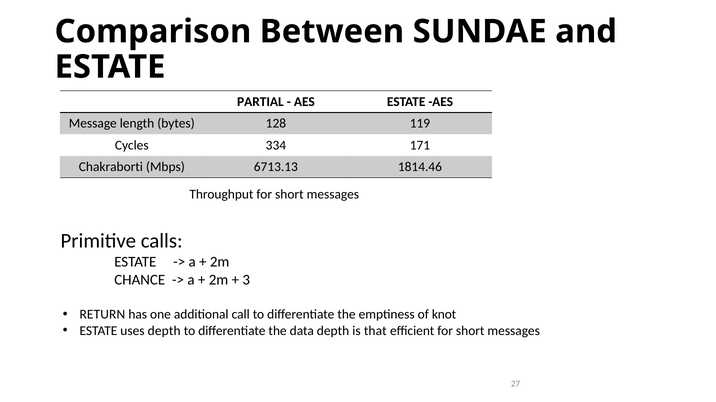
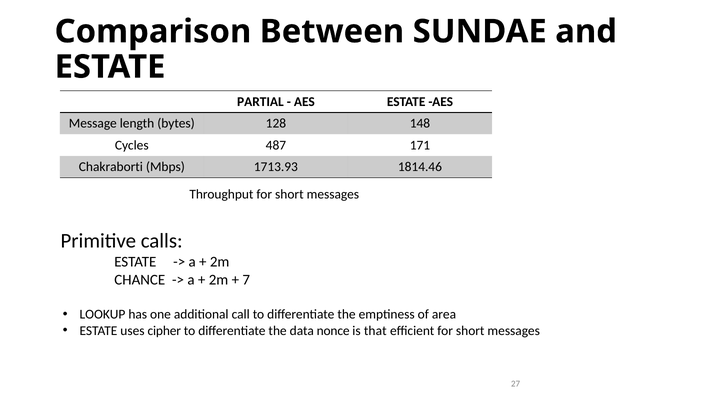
119: 119 -> 148 (420, 124)
334: 334 -> 487 (276, 145)
6713.13: 6713.13 -> 1713.93 (276, 167)
3: 3 -> 7 (246, 280)
RETURN: RETURN -> LOOKUP (102, 315)
knot: knot -> area (444, 315)
uses depth: depth -> cipher (164, 331)
data depth: depth -> nonce (333, 331)
